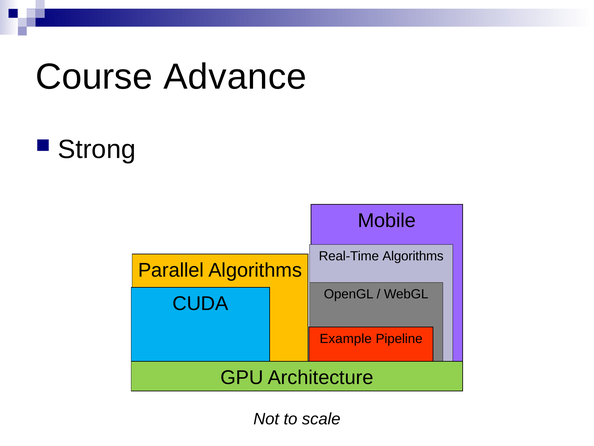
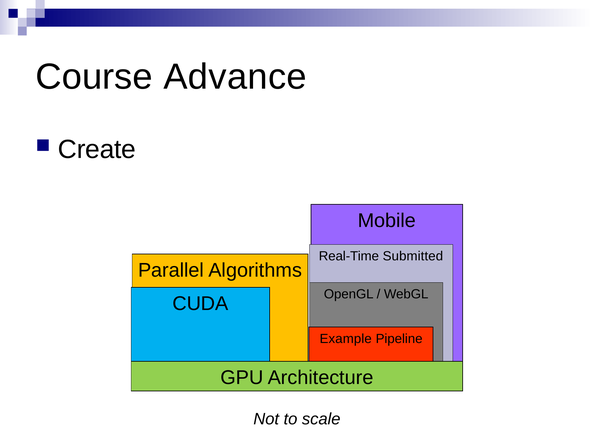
Strong: Strong -> Create (97, 149)
Real-Time Algorithms: Algorithms -> Submitted (413, 256)
